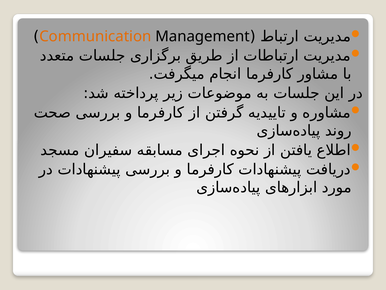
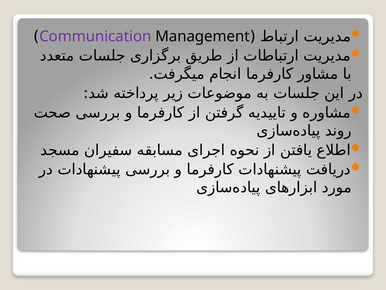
Communication colour: orange -> purple (95, 36)
